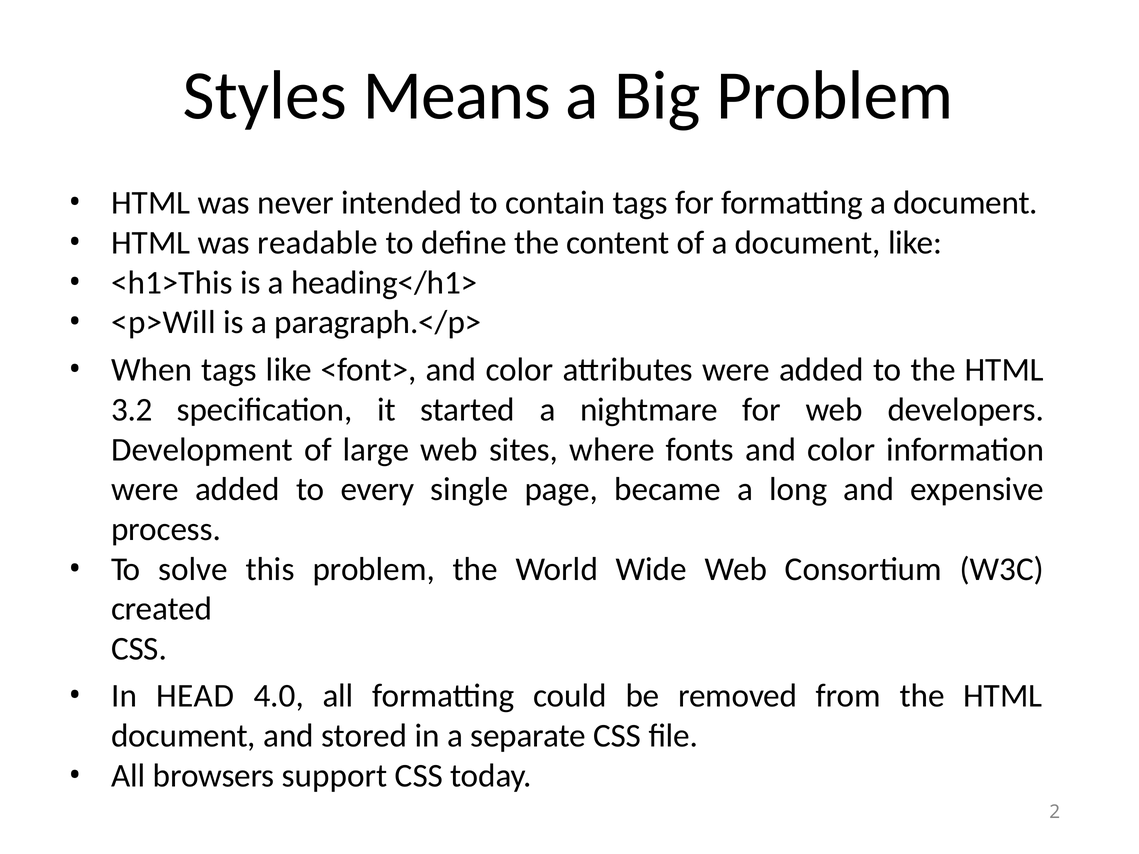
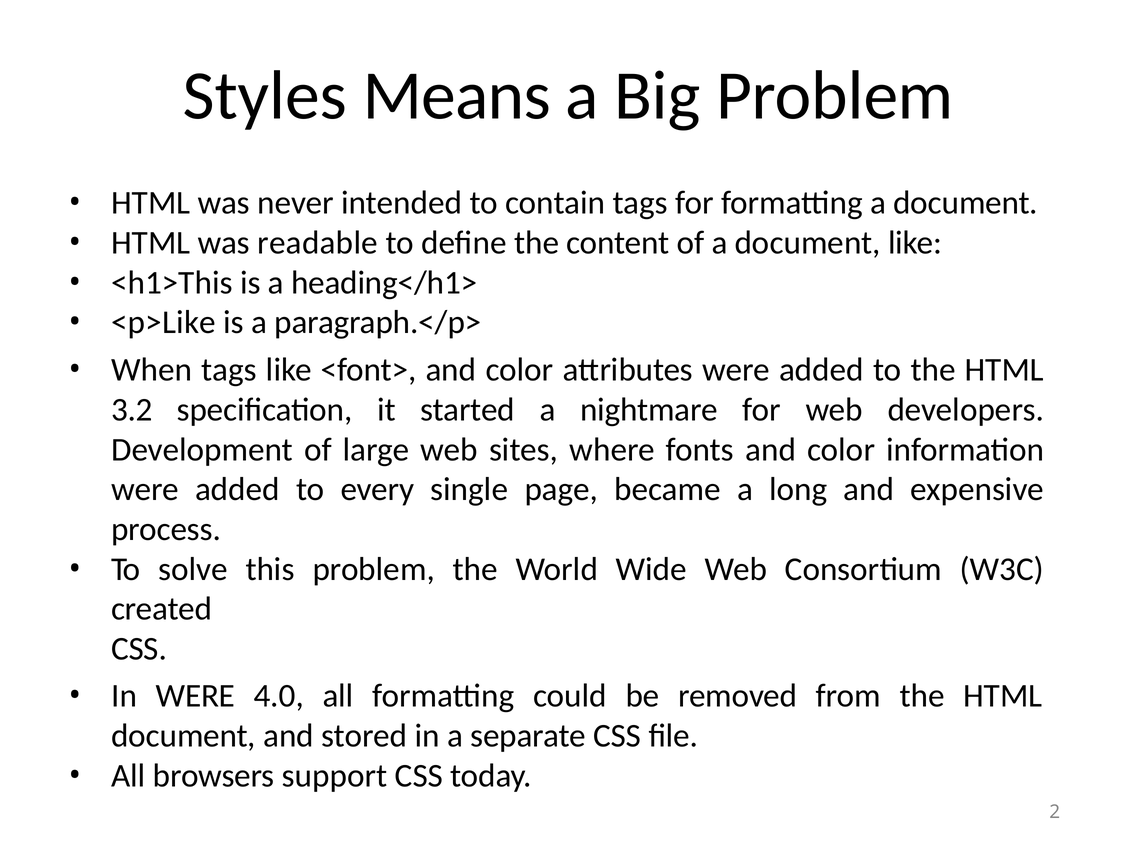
<p>Will: <p>Will -> <p>Like (163, 323)
In HEAD: HEAD -> WERE (195, 696)
